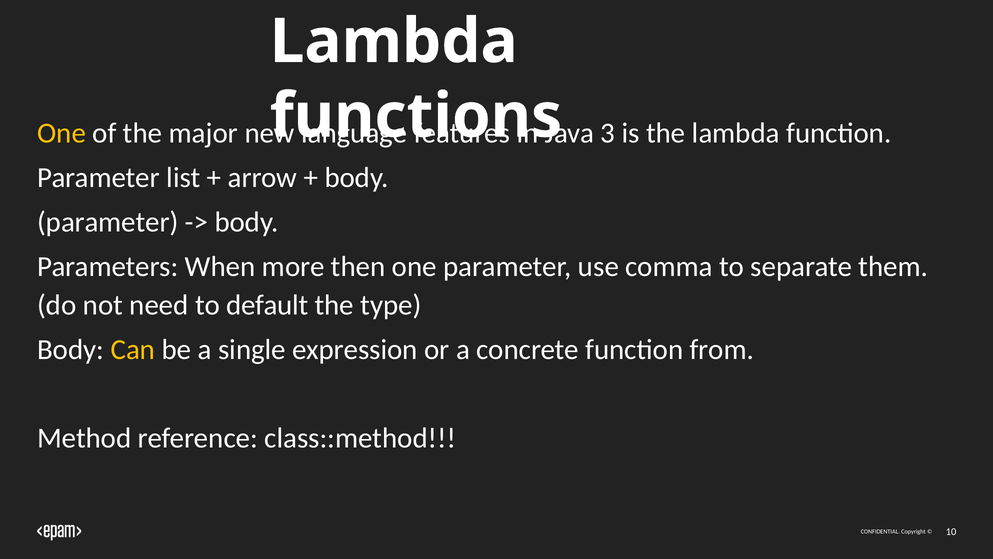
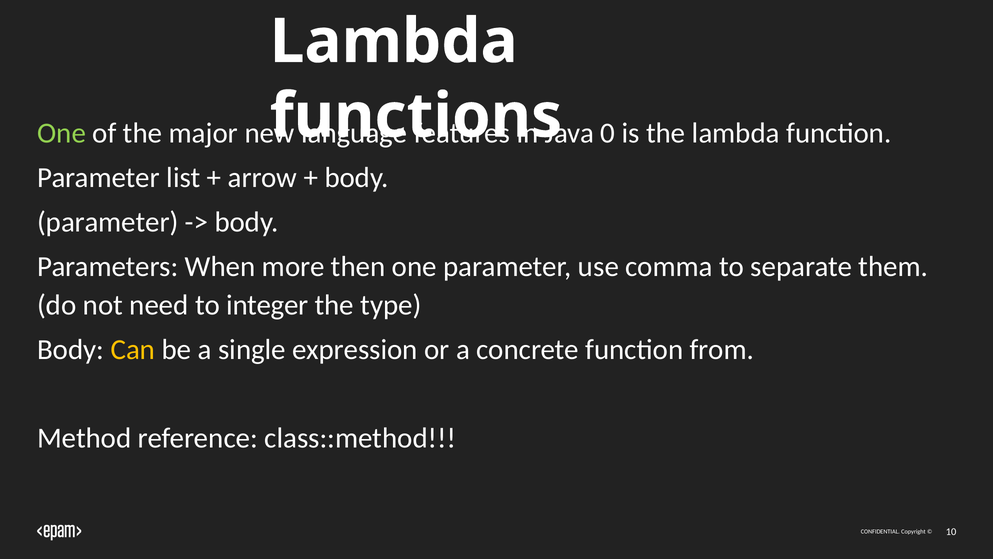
One colour: yellow -> light green (62, 133)
3: 3 -> 0 (608, 133)
default: default -> integer (267, 305)
